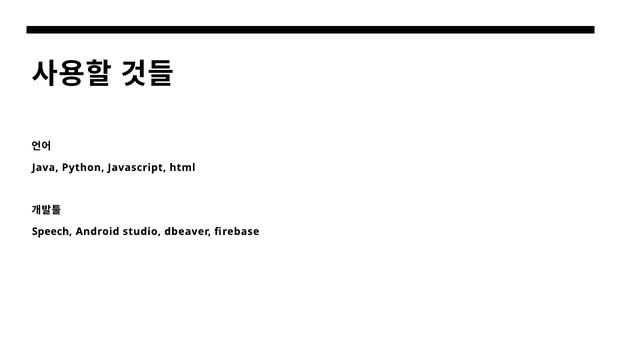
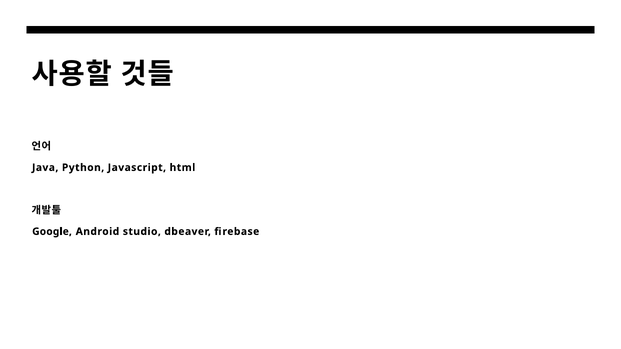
Speech: Speech -> Google (52, 232)
